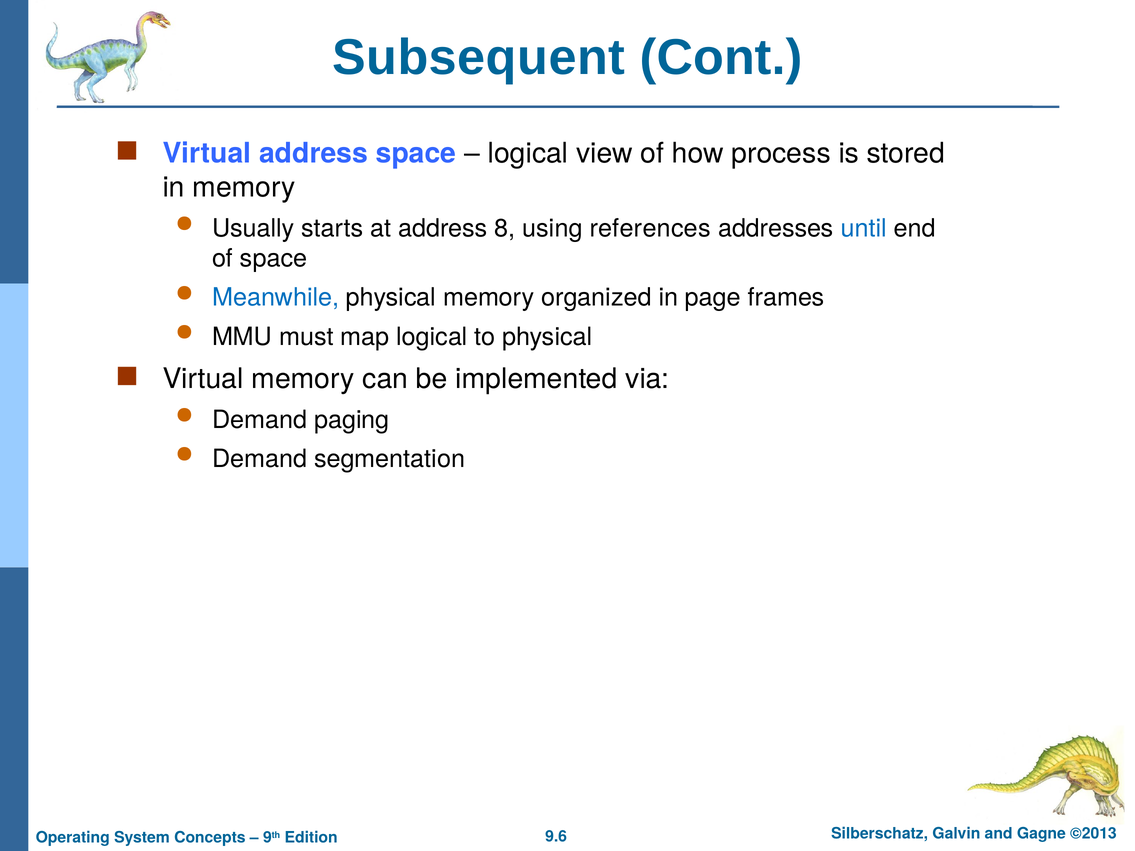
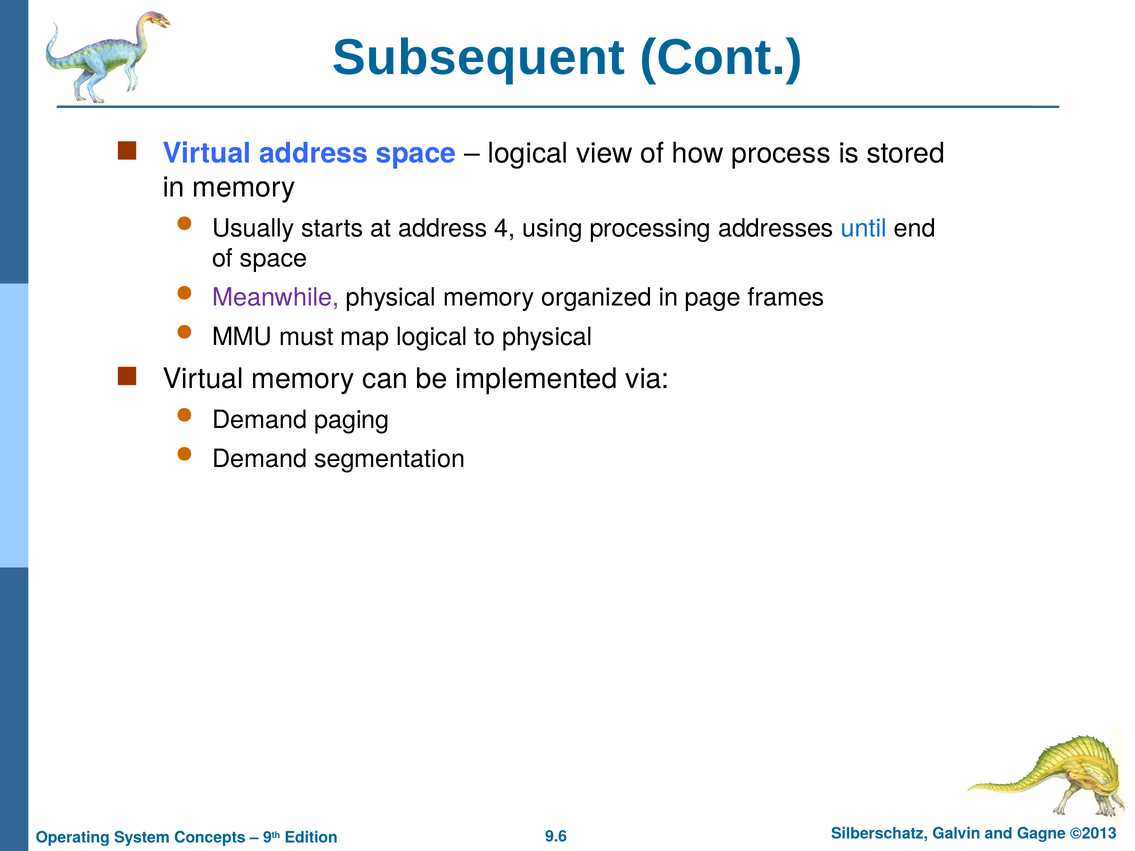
8: 8 -> 4 (505, 228)
references: references -> processing (650, 228)
Meanwhile colour: blue -> purple (276, 298)
